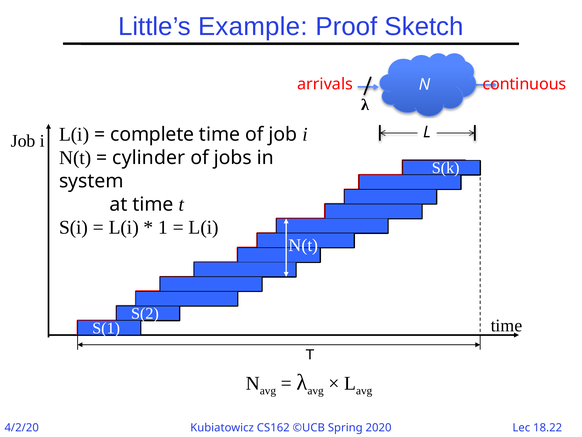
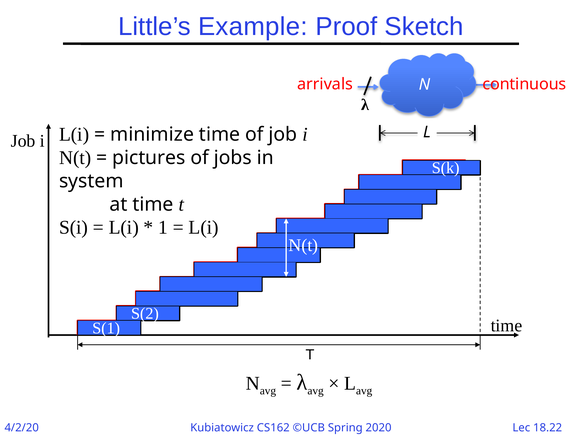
complete: complete -> minimize (152, 134)
cylinder: cylinder -> pictures (149, 157)
